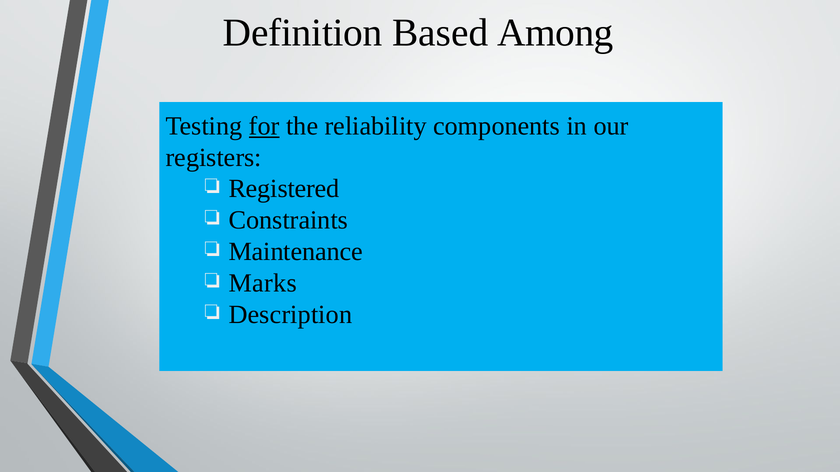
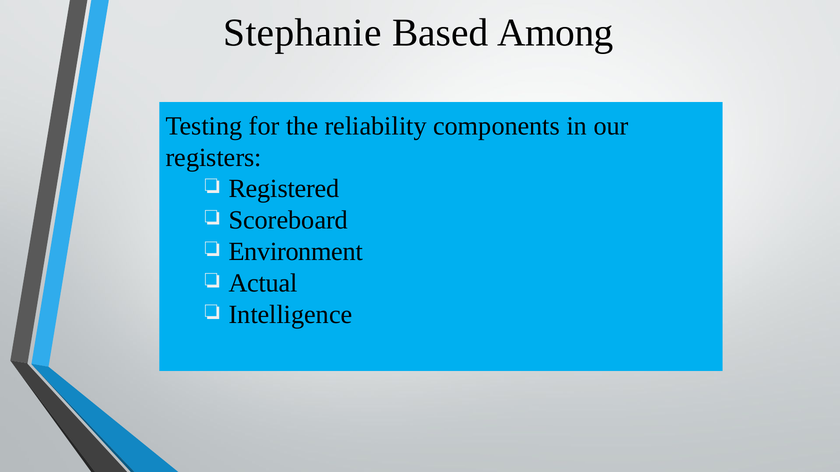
Definition: Definition -> Stephanie (302, 33)
for underline: present -> none (264, 126)
Constraints: Constraints -> Scoreboard (288, 221)
Maintenance: Maintenance -> Environment (296, 252)
Marks: Marks -> Actual (263, 284)
Description: Description -> Intelligence (290, 315)
